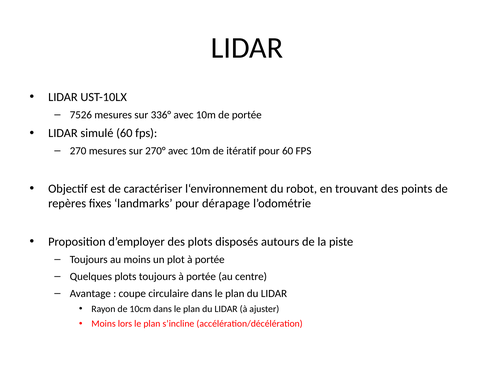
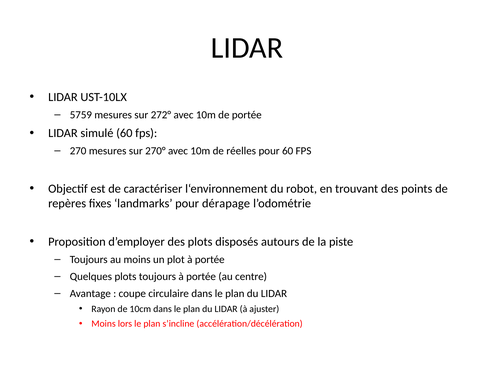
7526: 7526 -> 5759 (81, 115)
336°: 336° -> 272° (161, 115)
itératif: itératif -> réelles (241, 151)
